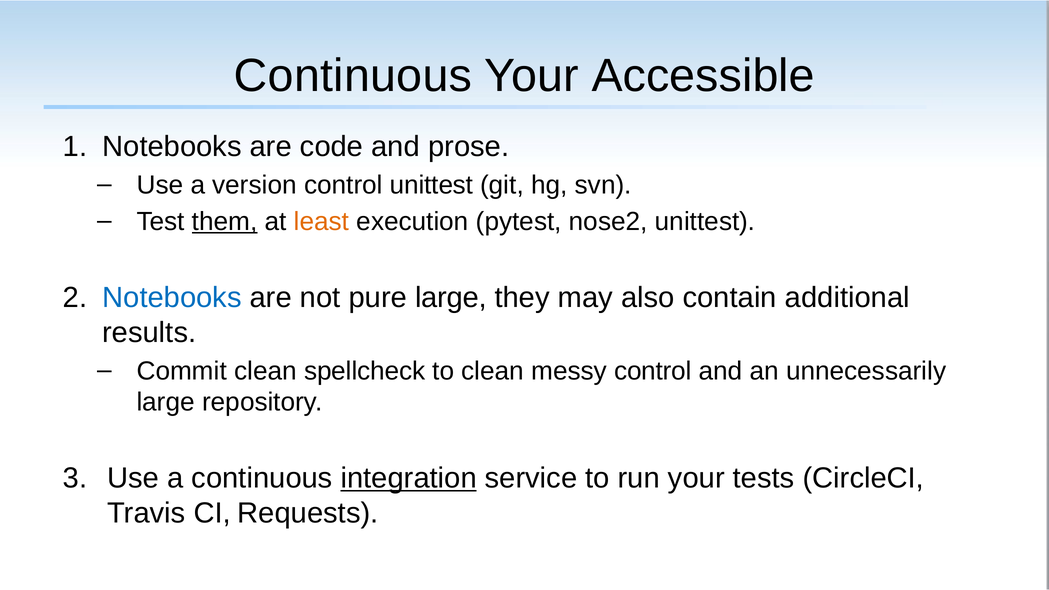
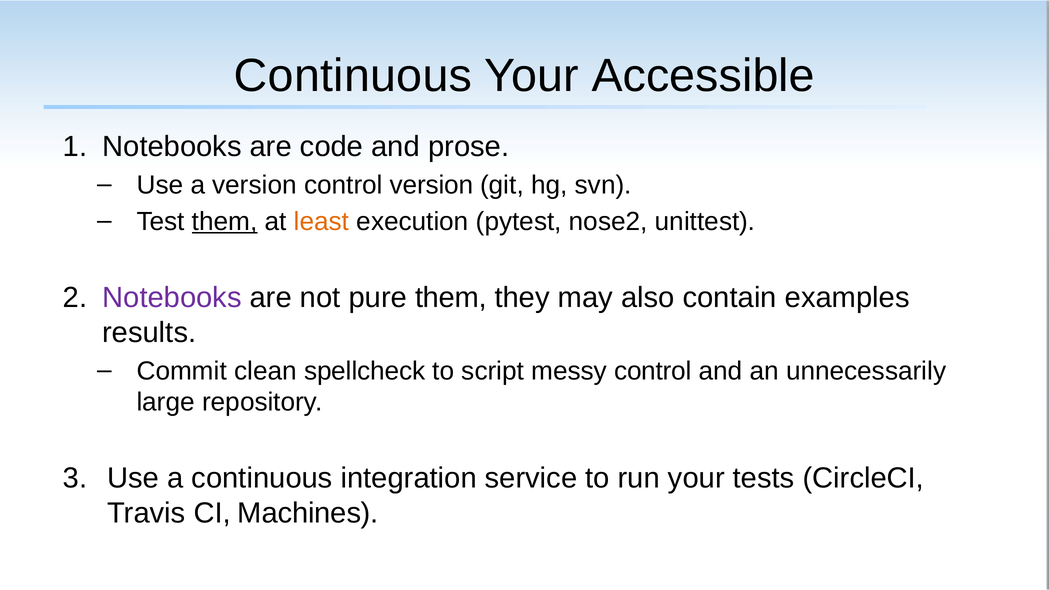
control unittest: unittest -> version (432, 185)
Notebooks colour: blue -> purple (172, 298)
pure large: large -> them (451, 298)
additional: additional -> examples (847, 298)
to clean: clean -> script (493, 371)
integration underline: present -> none (409, 478)
Requests: Requests -> Machines (308, 513)
